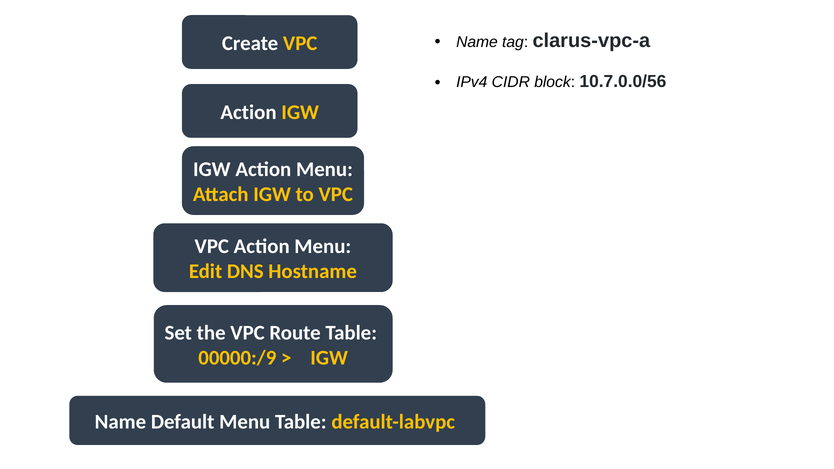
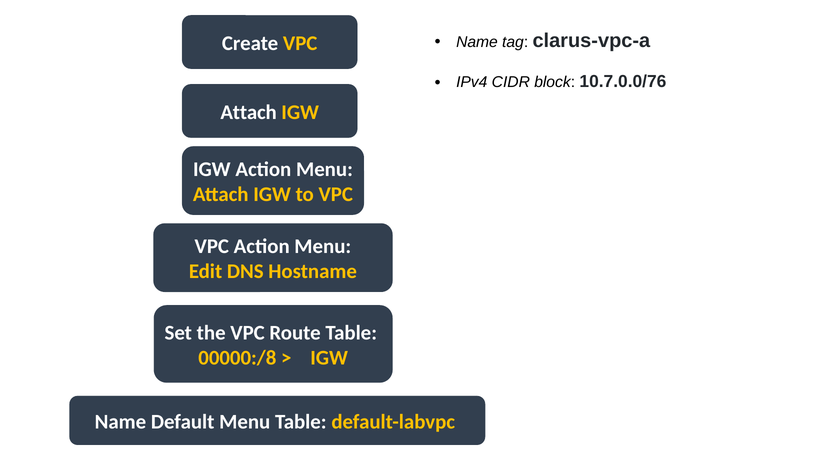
10.7.0.0/56: 10.7.0.0/56 -> 10.7.0.0/76 (623, 81)
Action: Action -> Attach (249, 112)
00000:/9: 00000:/9 -> 00000:/8 (237, 358)
